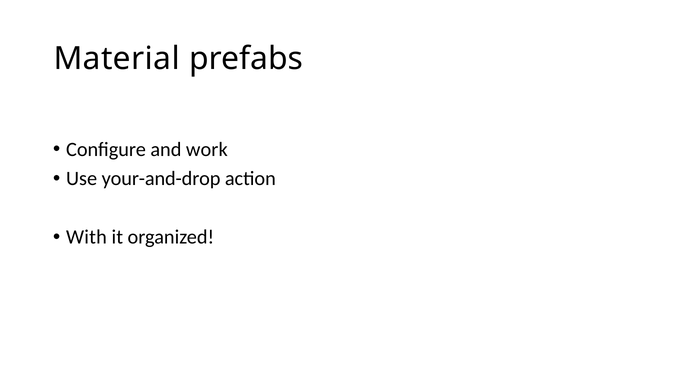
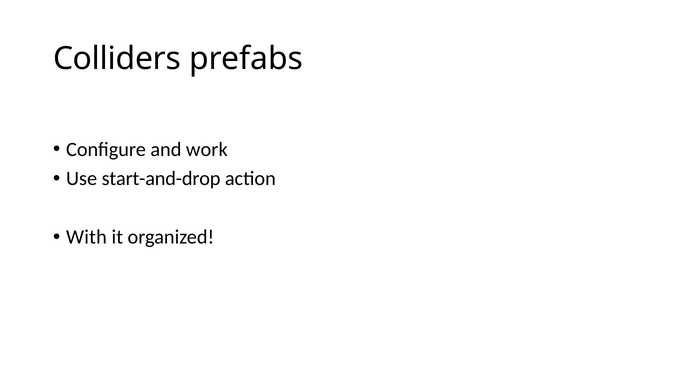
Material: Material -> Colliders (117, 58)
your-and-drop: your-and-drop -> start-and-drop (161, 178)
